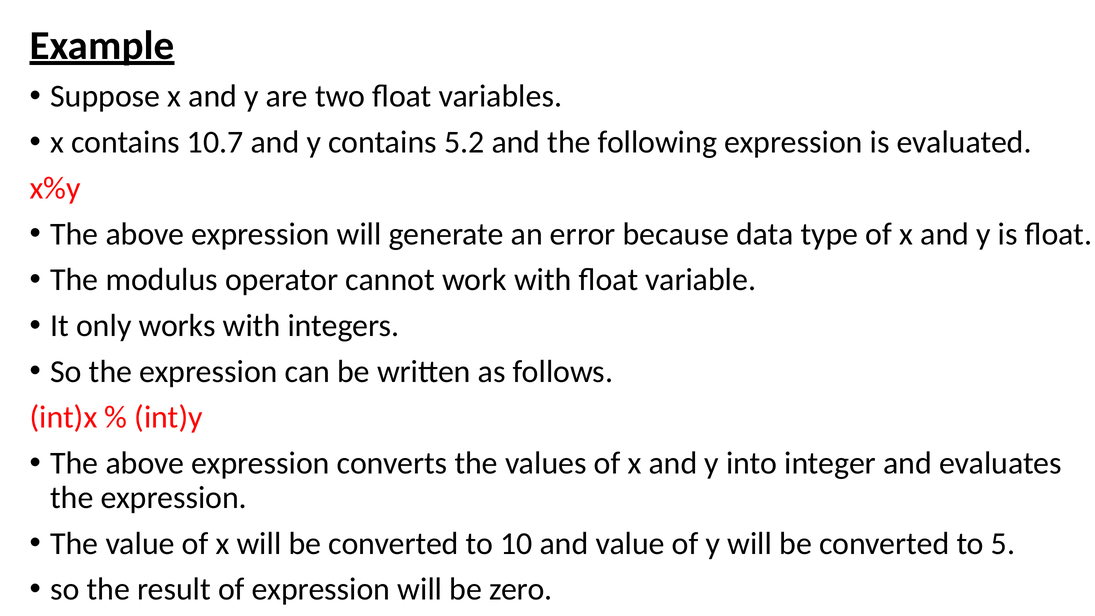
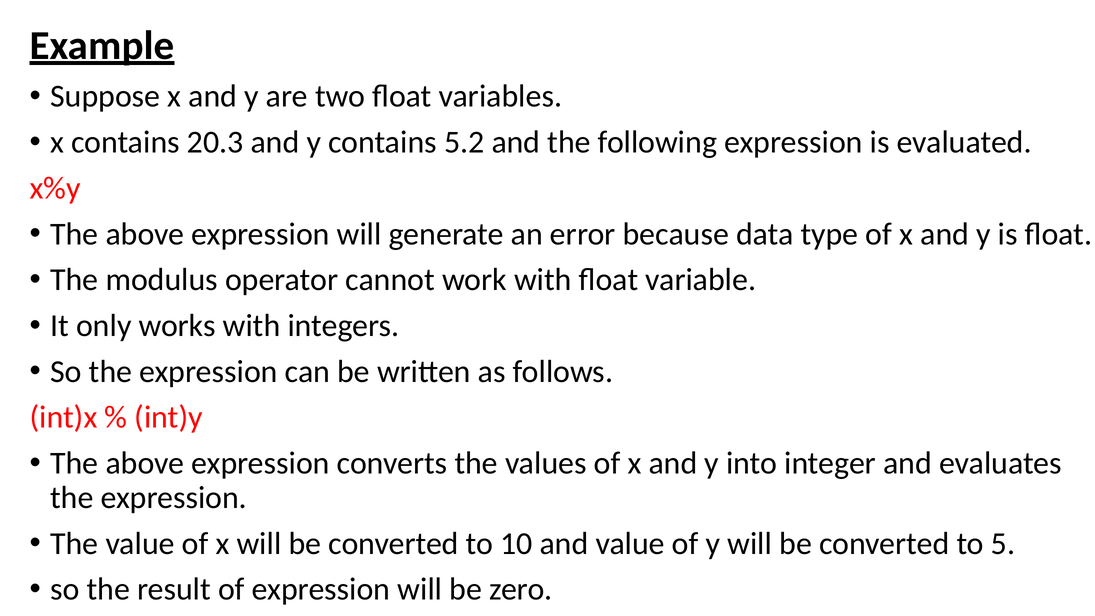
10.7: 10.7 -> 20.3 (215, 142)
